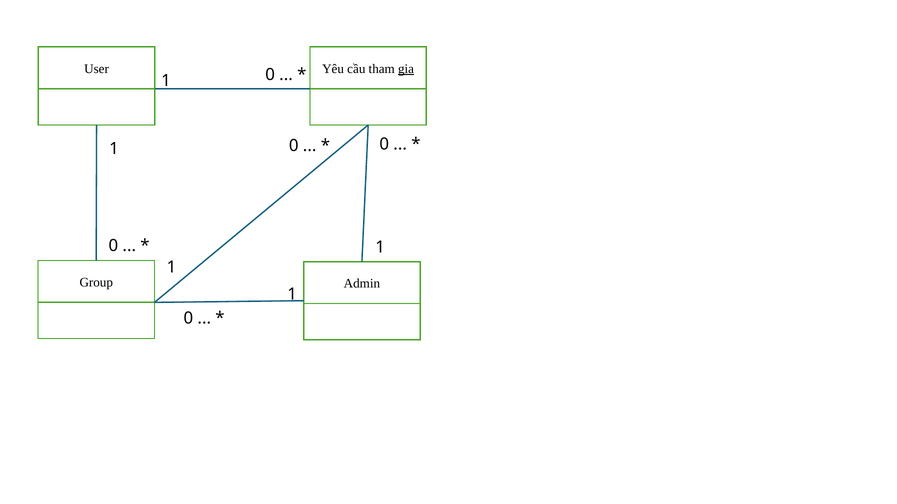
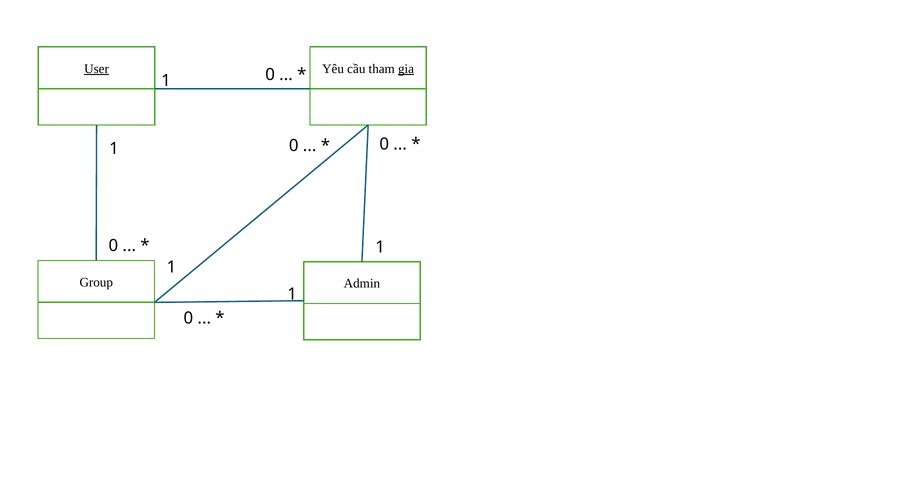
User underline: none -> present (97, 69)
